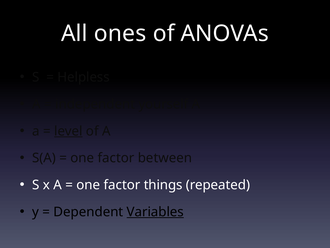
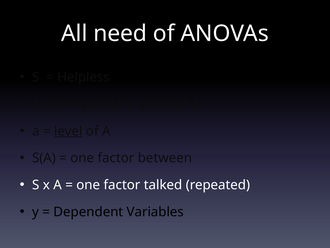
ones: ones -> need (120, 34)
things: things -> talked (163, 185)
Variables underline: present -> none (155, 211)
